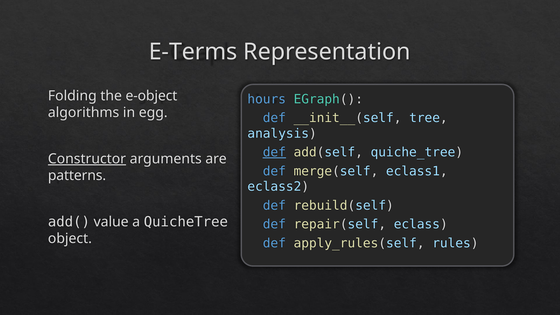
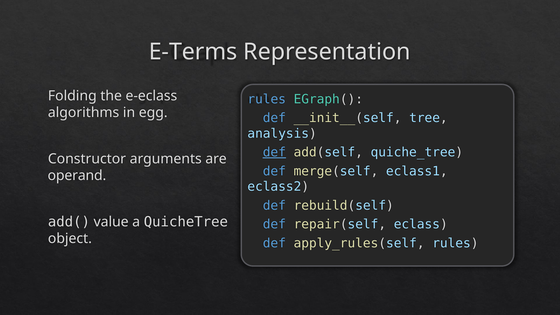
e-object: e-object -> e-eclass (151, 96)
hours: hours -> rules (267, 99)
Constructor underline: present -> none (87, 159)
patterns: patterns -> operand (77, 176)
